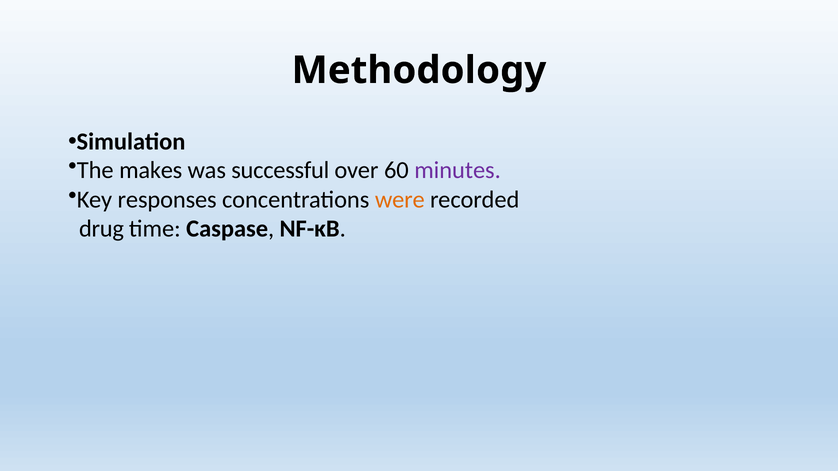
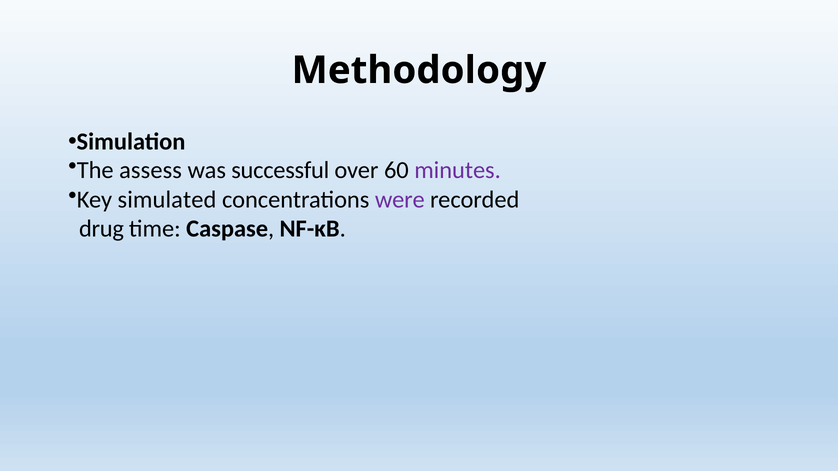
makes: makes -> assess (151, 170)
responses: responses -> simulated (167, 200)
were colour: orange -> purple (400, 200)
